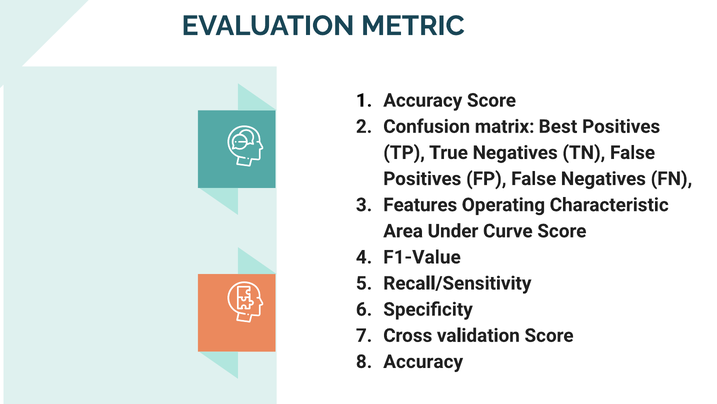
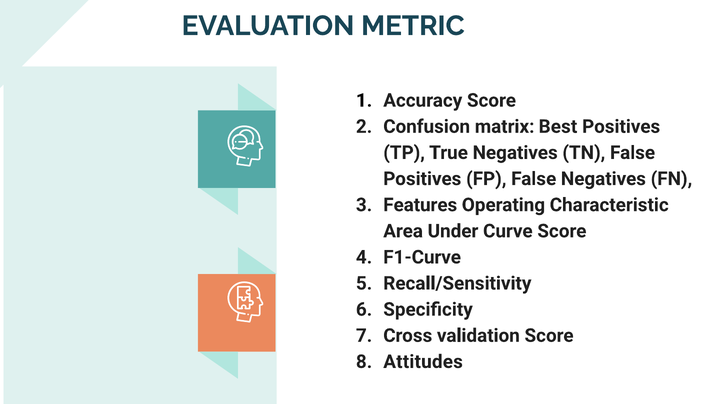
F1-Value: F1-Value -> F1-Curve (422, 257)
Accuracy: Accuracy -> Attitudes (423, 361)
